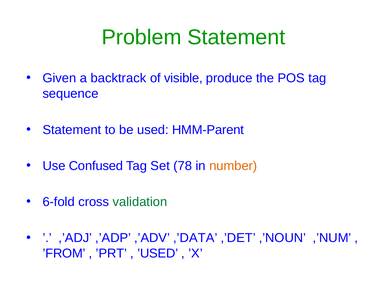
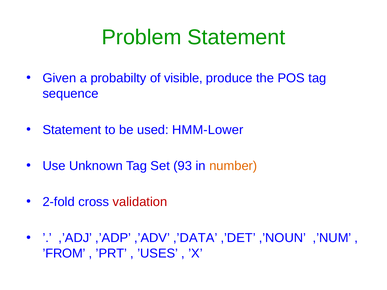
backtrack: backtrack -> probabilty (118, 78)
HMM-Parent: HMM-Parent -> HMM-Lower (208, 130)
Confused: Confused -> Unknown (96, 166)
78: 78 -> 93 (183, 166)
6-fold: 6-fold -> 2-fold (59, 202)
validation colour: green -> red (140, 202)
’USED: ’USED -> ’USES (158, 254)
